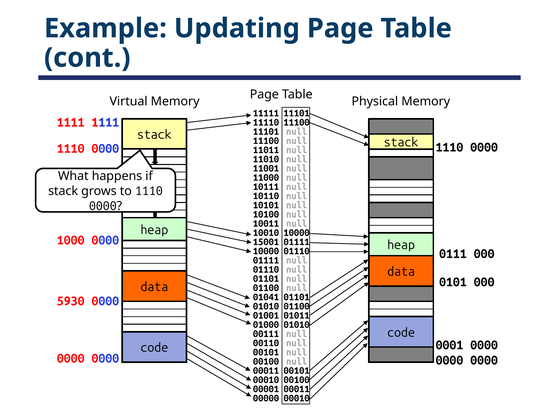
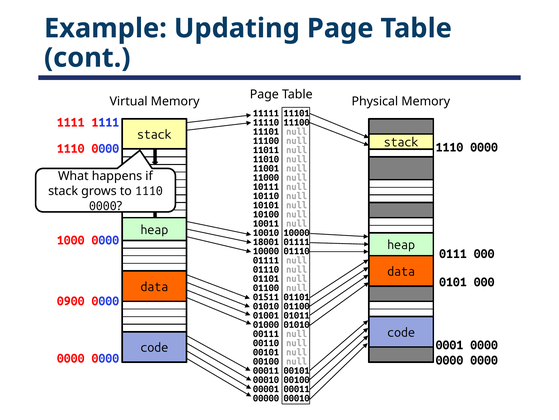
15001: 15001 -> 18001 (266, 242)
01041: 01041 -> 01511 (266, 297)
5930: 5930 -> 0900 (71, 301)
